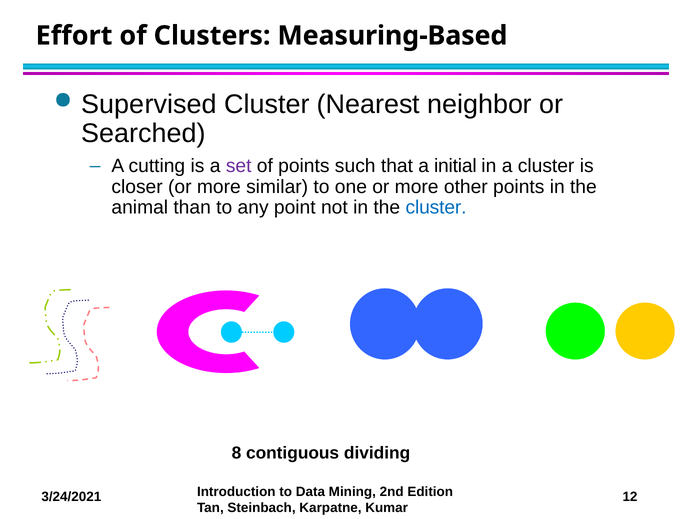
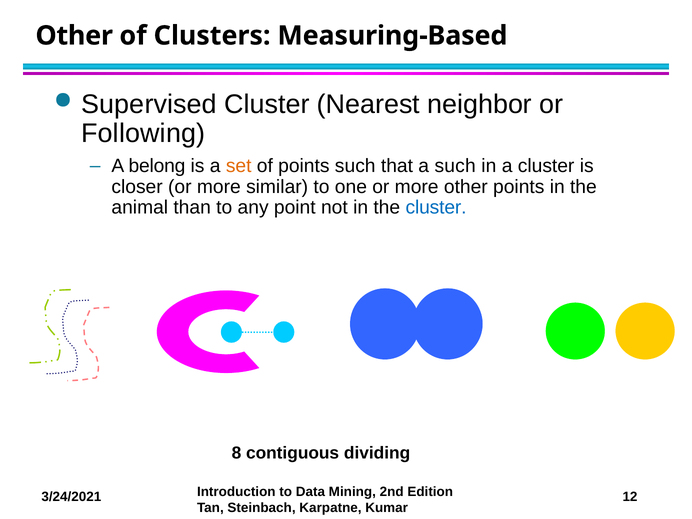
Effort: Effort -> Other (74, 36)
Searched: Searched -> Following (143, 133)
cutting: cutting -> belong (157, 166)
set colour: purple -> orange (239, 166)
a initial: initial -> such (455, 166)
